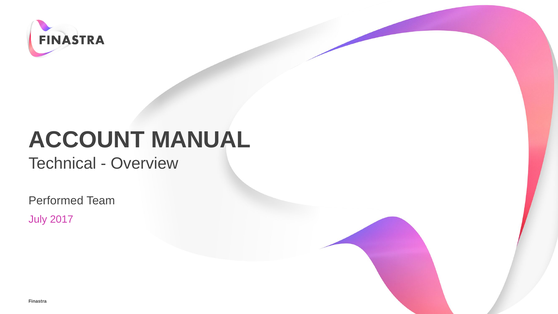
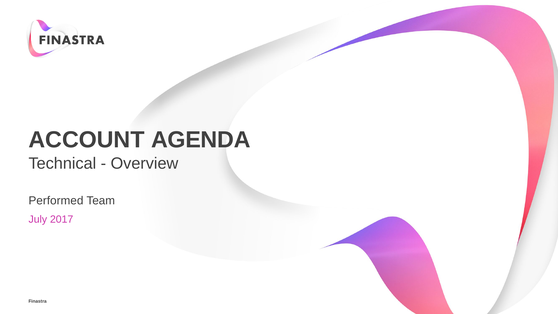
MANUAL: MANUAL -> AGENDA (201, 140)
